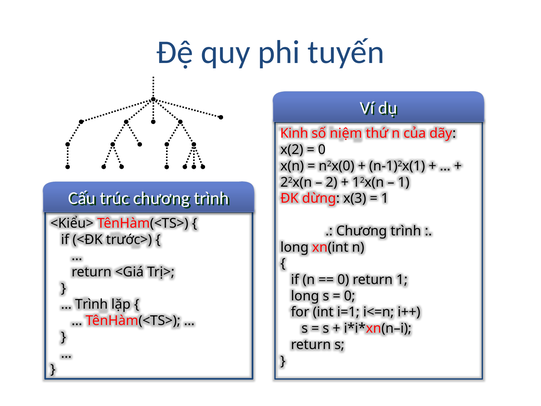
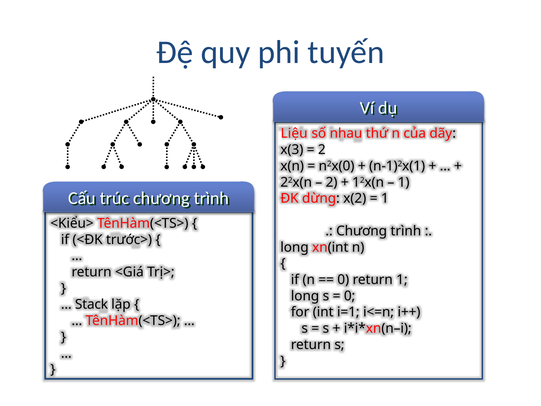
Kinh: Kinh -> Liệu (294, 133)
niệm: niệm -> nhau (346, 133)
x(2: x(2 -> x(3 (292, 150)
0: 0 -> 2 (322, 150)
x(3: x(3 -> x(2 (355, 198)
Trình: Trình -> Stack (92, 304)
